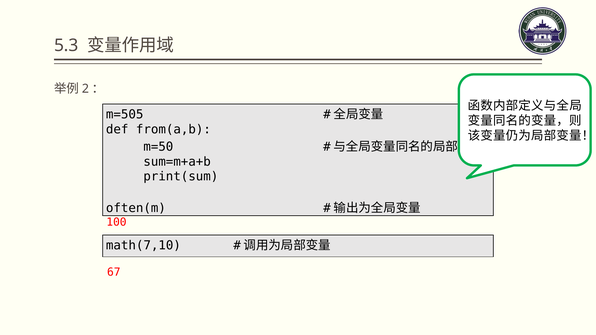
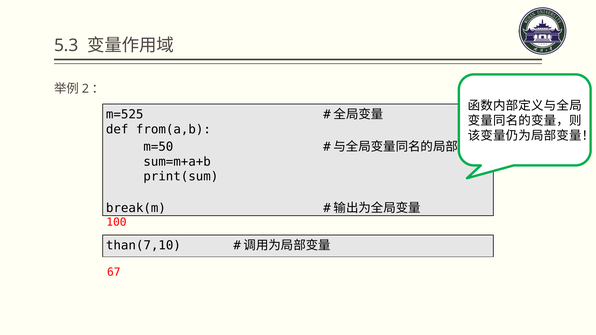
m=505: m=505 -> m=525 (125, 114)
often(m: often(m -> break(m (136, 208)
math(7,10: math(7,10 -> than(7,10 (143, 245)
